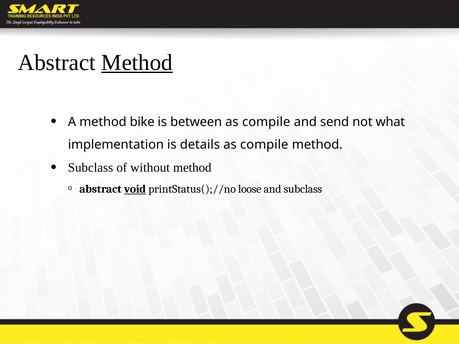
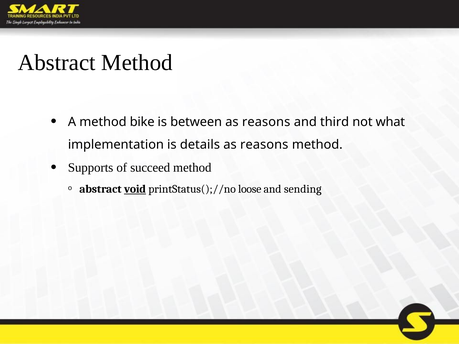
Method underline: present -> none (137, 63)
compile: compile -> reasons (266, 122)
send: send -> third (335, 122)
compile: compile -> reasons (264, 145)
Subclass: Subclass -> Supports (91, 168)
without: without -> succeed (150, 168)
and subclass: subclass -> sending (303, 189)
